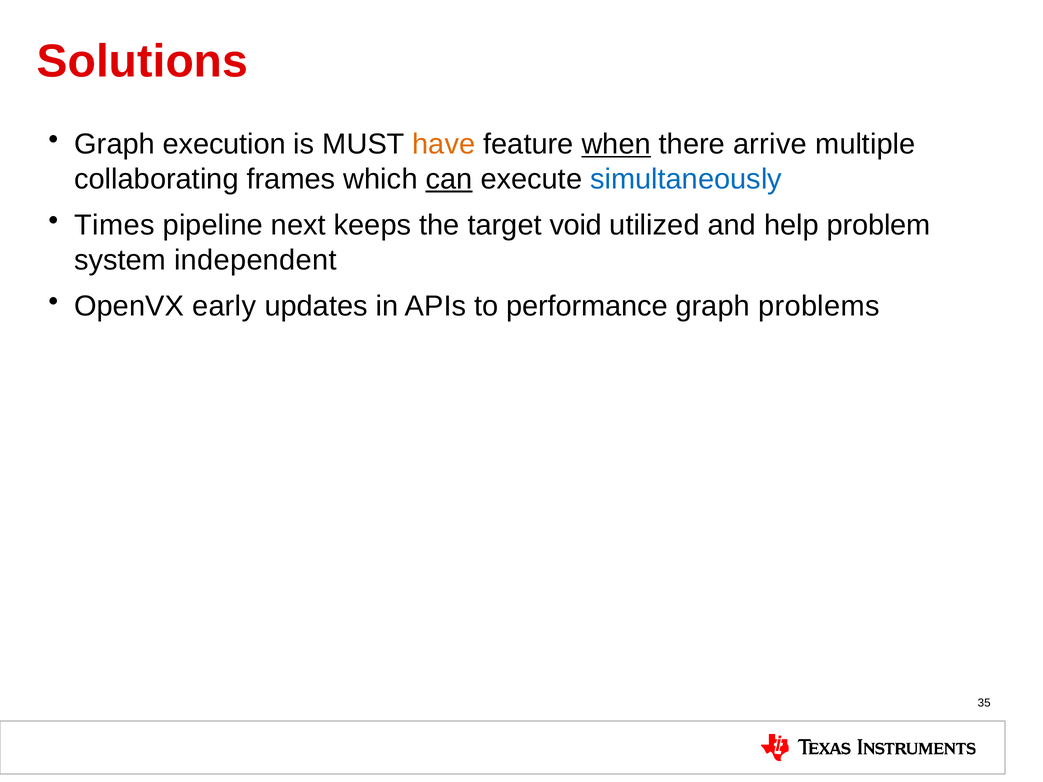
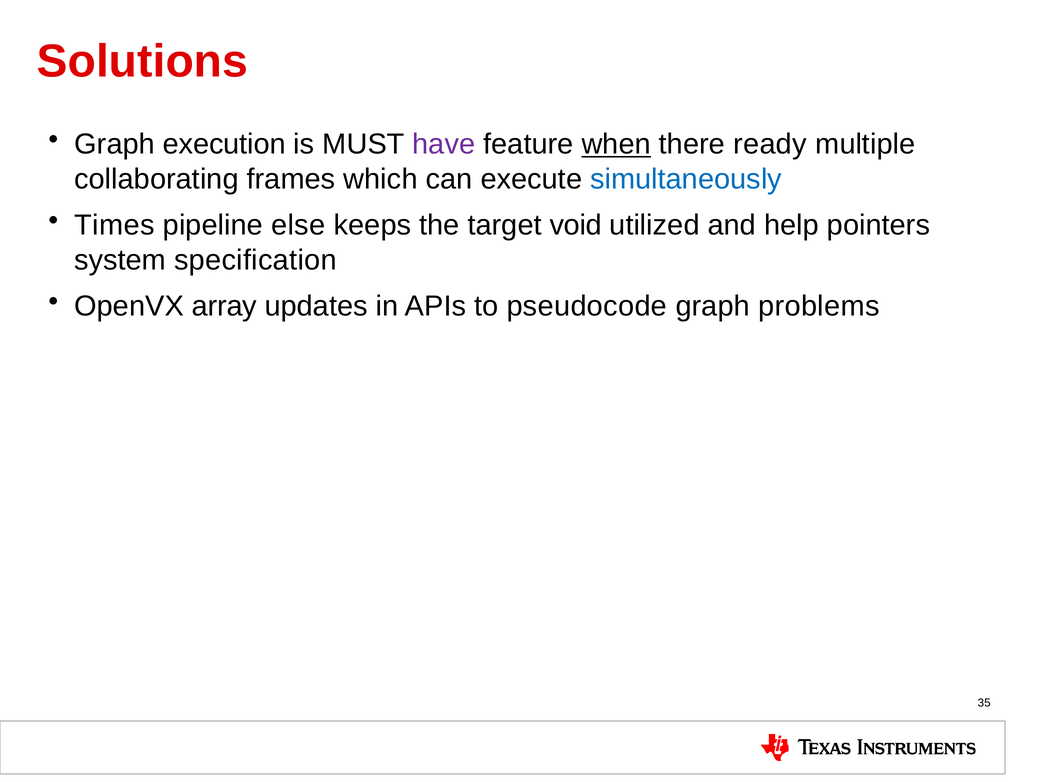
have colour: orange -> purple (444, 144)
arrive: arrive -> ready (770, 144)
can underline: present -> none (449, 179)
next: next -> else (298, 225)
problem: problem -> pointers (879, 225)
independent: independent -> specification (255, 260)
early: early -> array (224, 306)
performance: performance -> pseudocode (587, 306)
